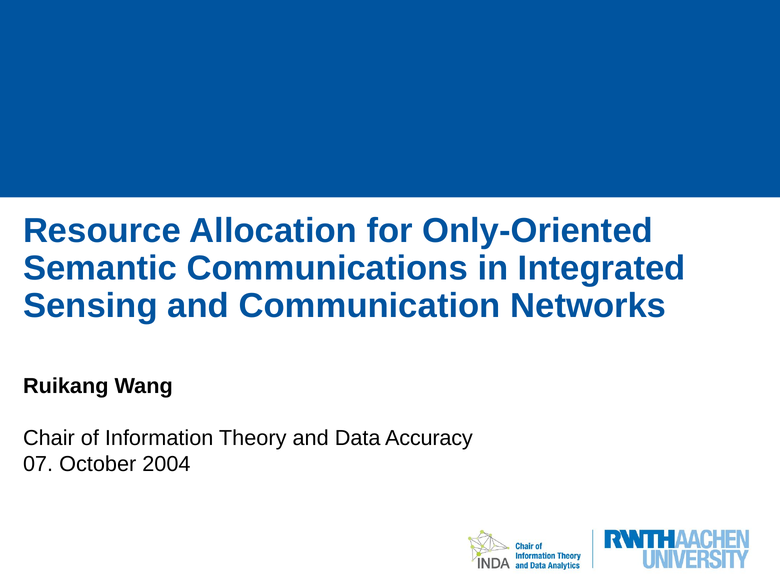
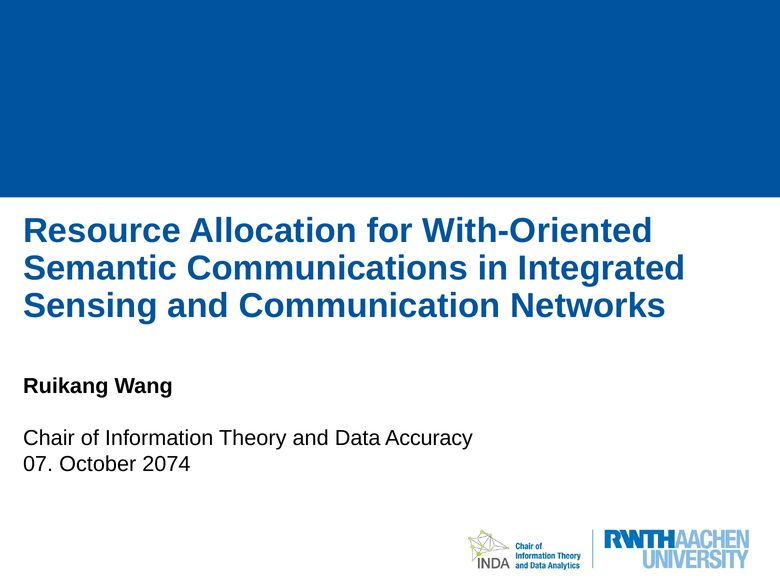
Only-Oriented: Only-Oriented -> With-Oriented (538, 231)
2004: 2004 -> 2074 (166, 464)
